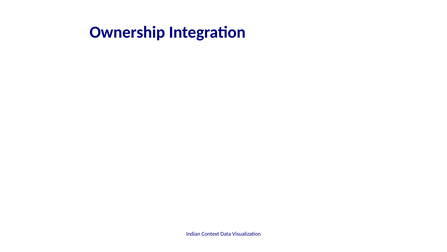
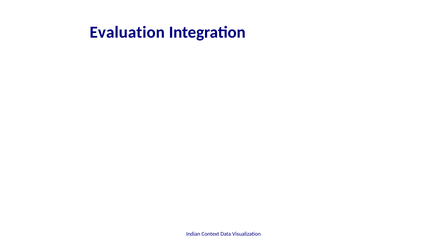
Ownership: Ownership -> Evaluation (127, 32)
